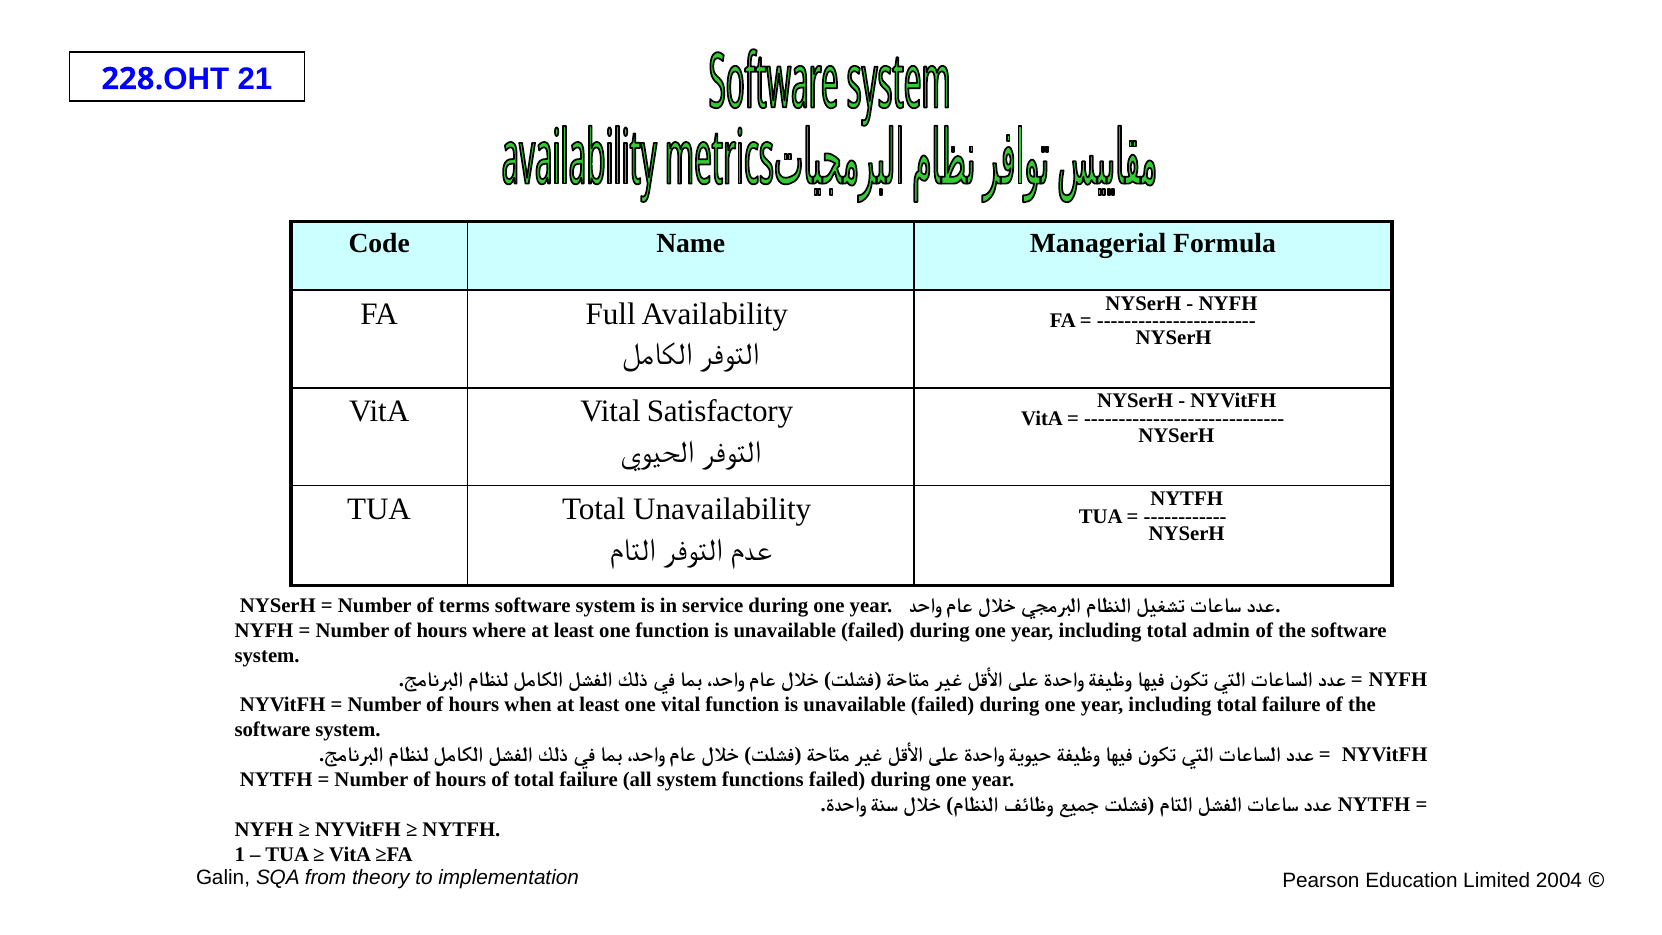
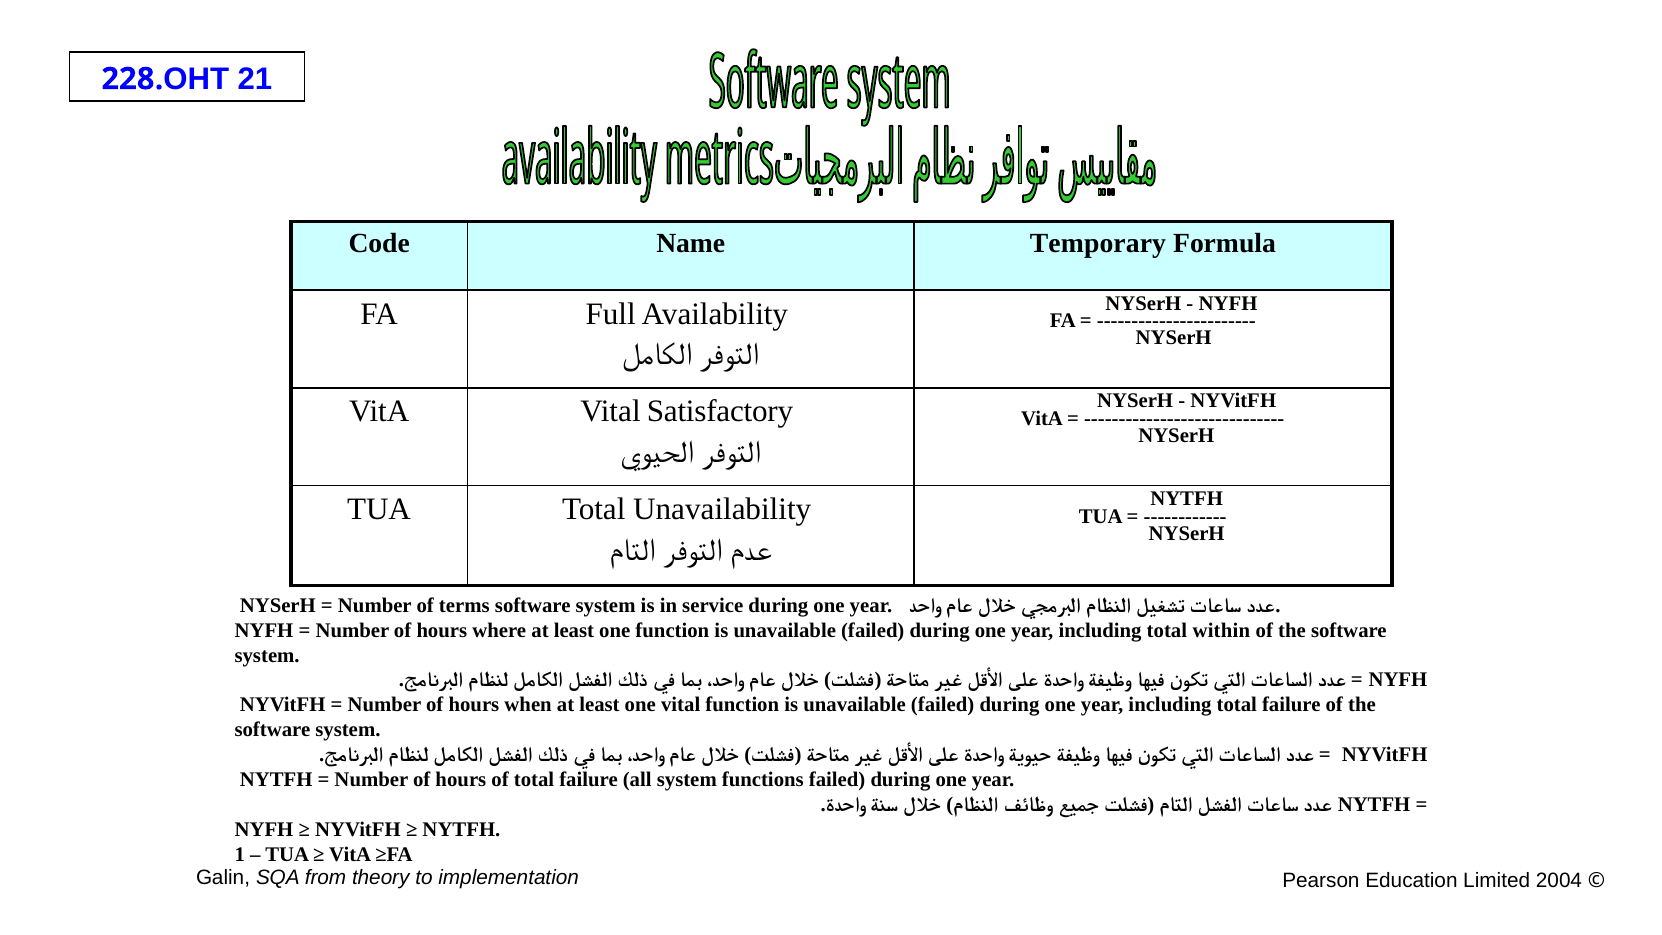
Managerial: Managerial -> Temporary (1098, 243)
admin: admin -> within (1221, 630)
